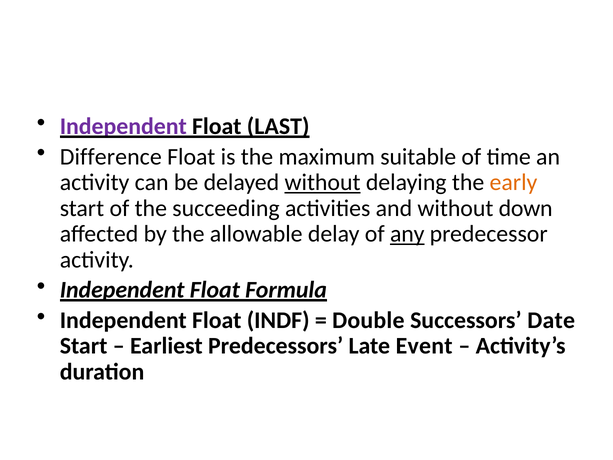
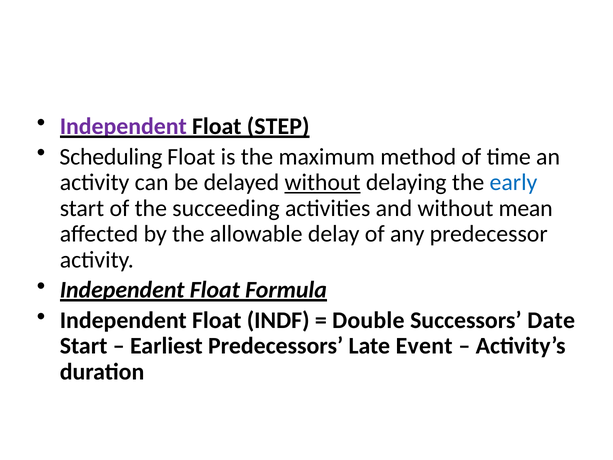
LAST: LAST -> STEP (278, 126)
Difference: Difference -> Scheduling (111, 157)
suitable: suitable -> method (418, 157)
early colour: orange -> blue (513, 182)
down: down -> mean (526, 208)
any underline: present -> none (407, 234)
